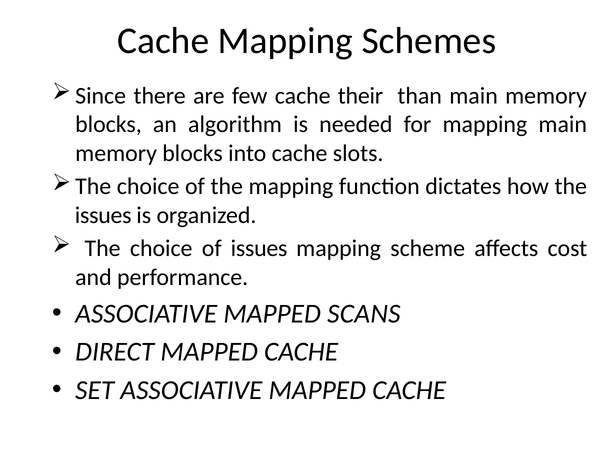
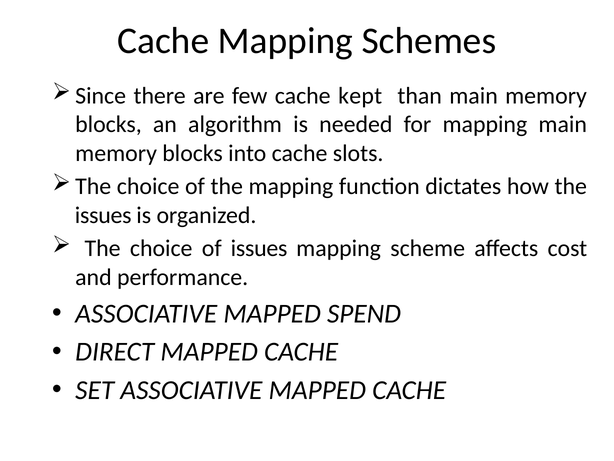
their: their -> kept (360, 96)
SCANS: SCANS -> SPEND (364, 313)
